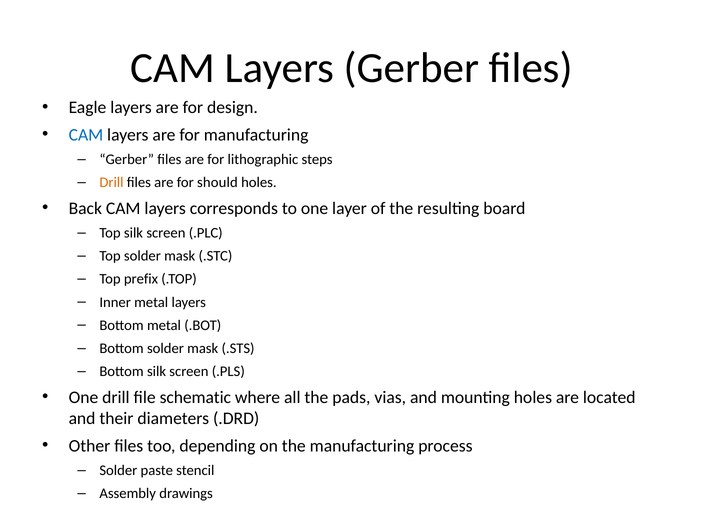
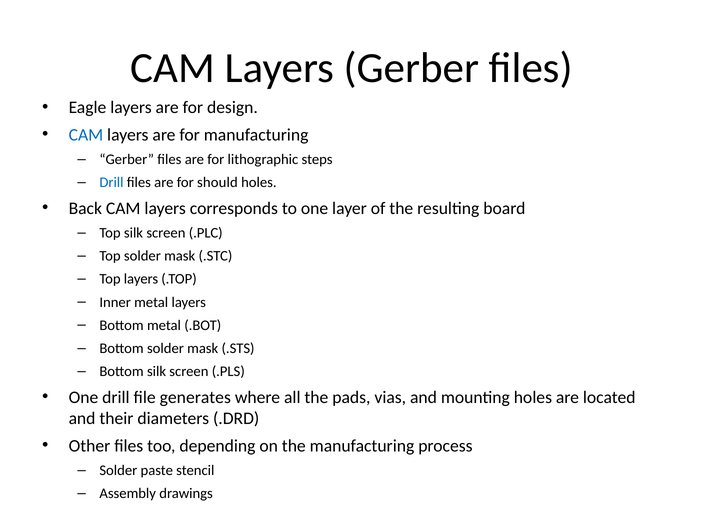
Drill colour: orange -> blue (111, 182)
Top prefix: prefix -> layers (141, 279)
schematic: schematic -> generates (195, 397)
